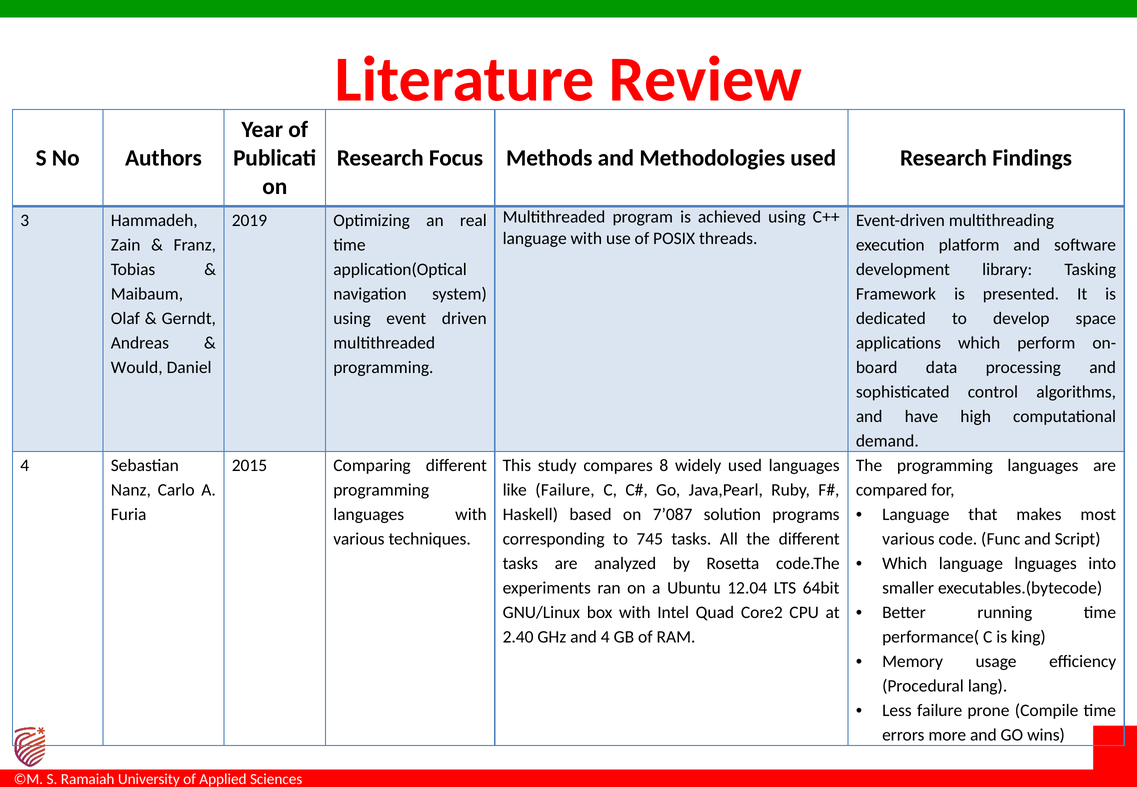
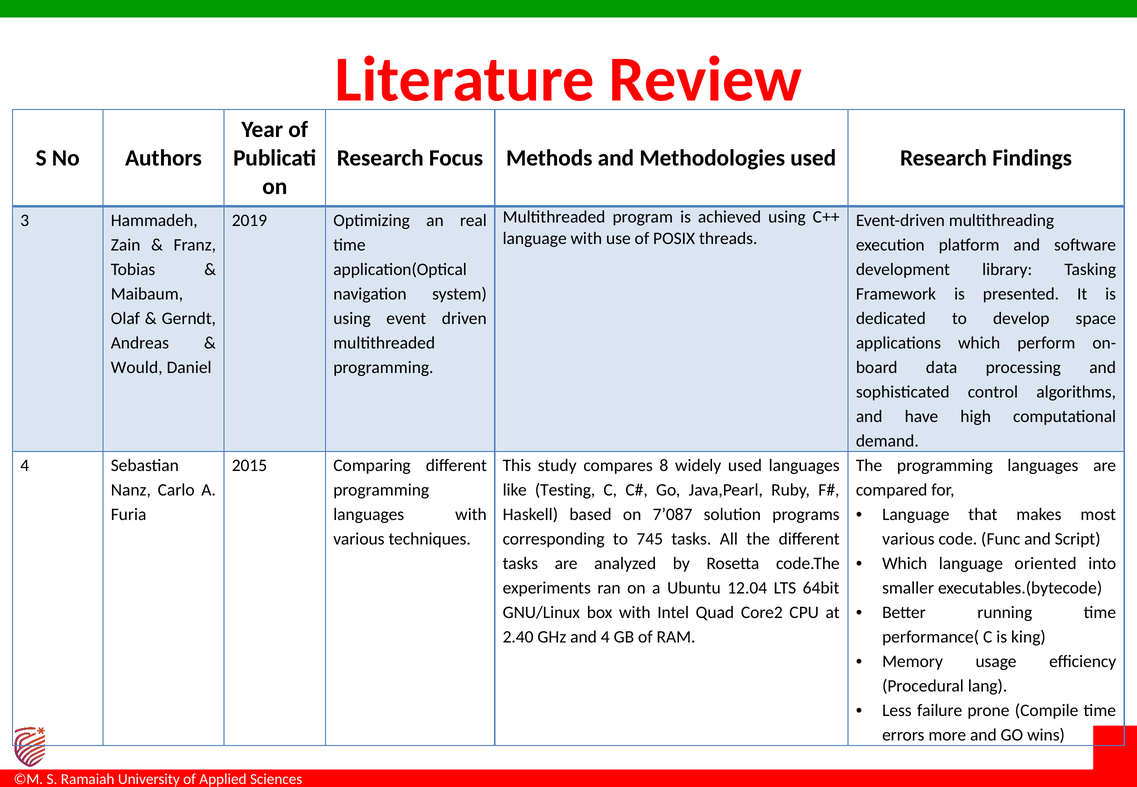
like Failure: Failure -> Testing (565, 490)
lnguages: lnguages -> oriented (1046, 563)
